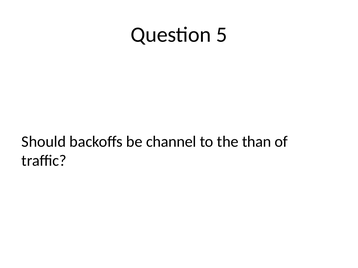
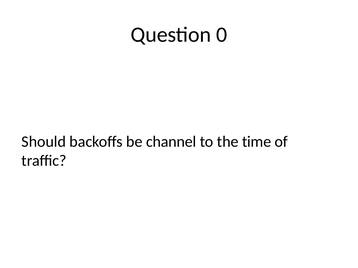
5: 5 -> 0 (222, 35)
than: than -> time (257, 142)
